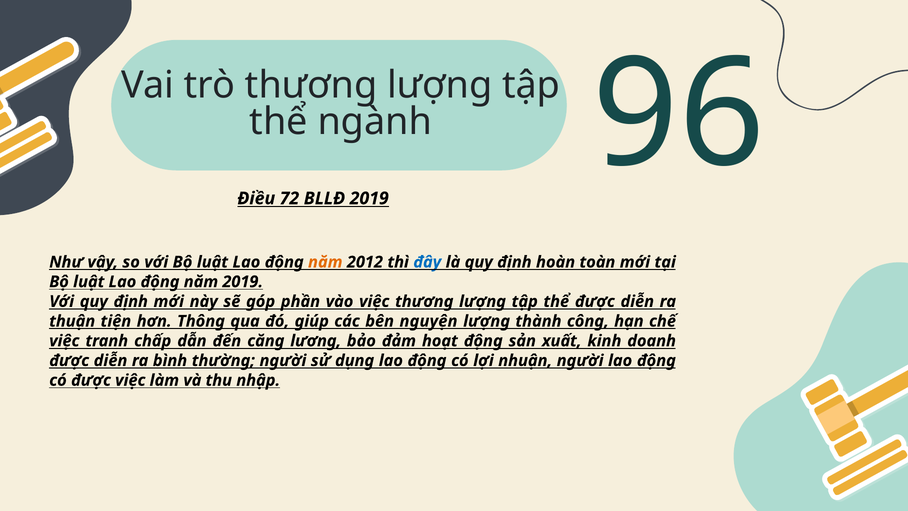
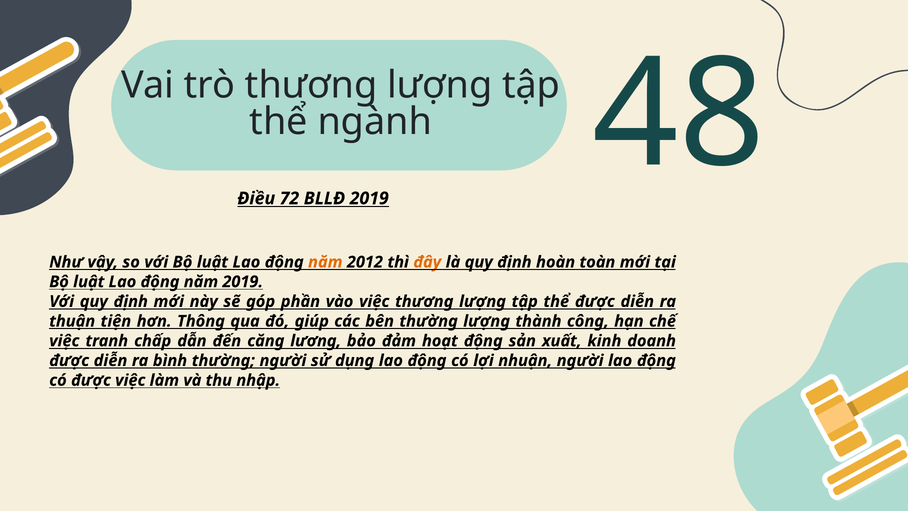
96: 96 -> 48 (679, 115)
đây colour: blue -> orange (427, 262)
bên nguyện: nguyện -> thường (429, 321)
